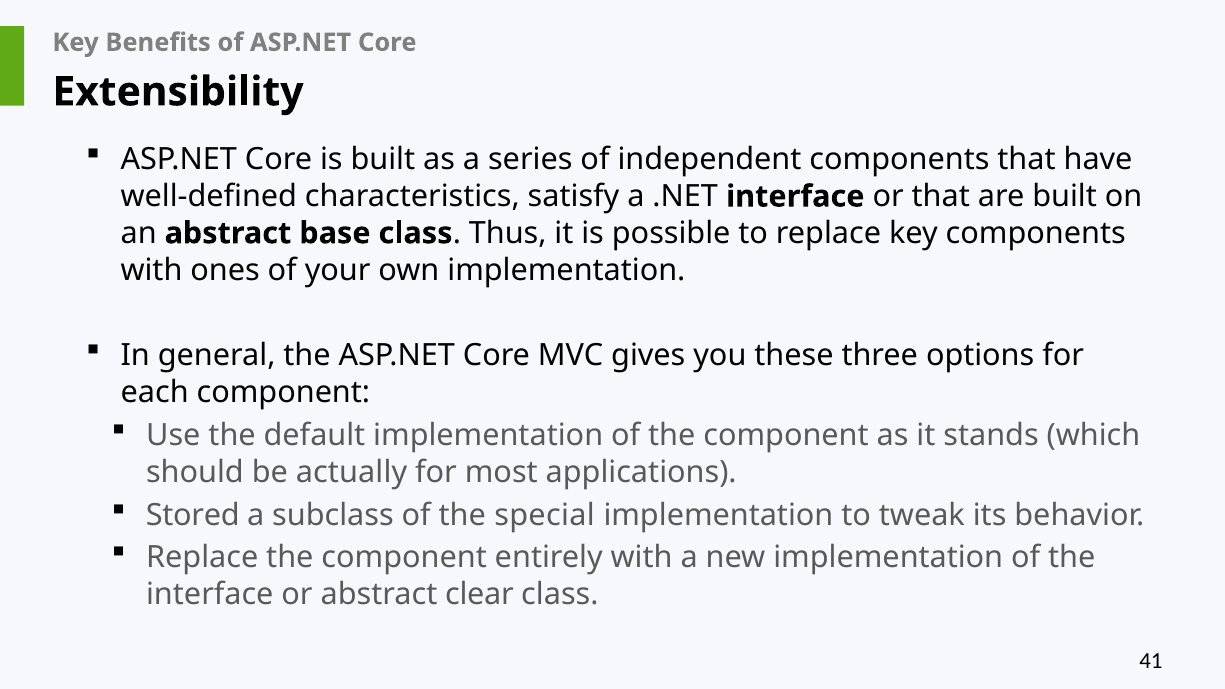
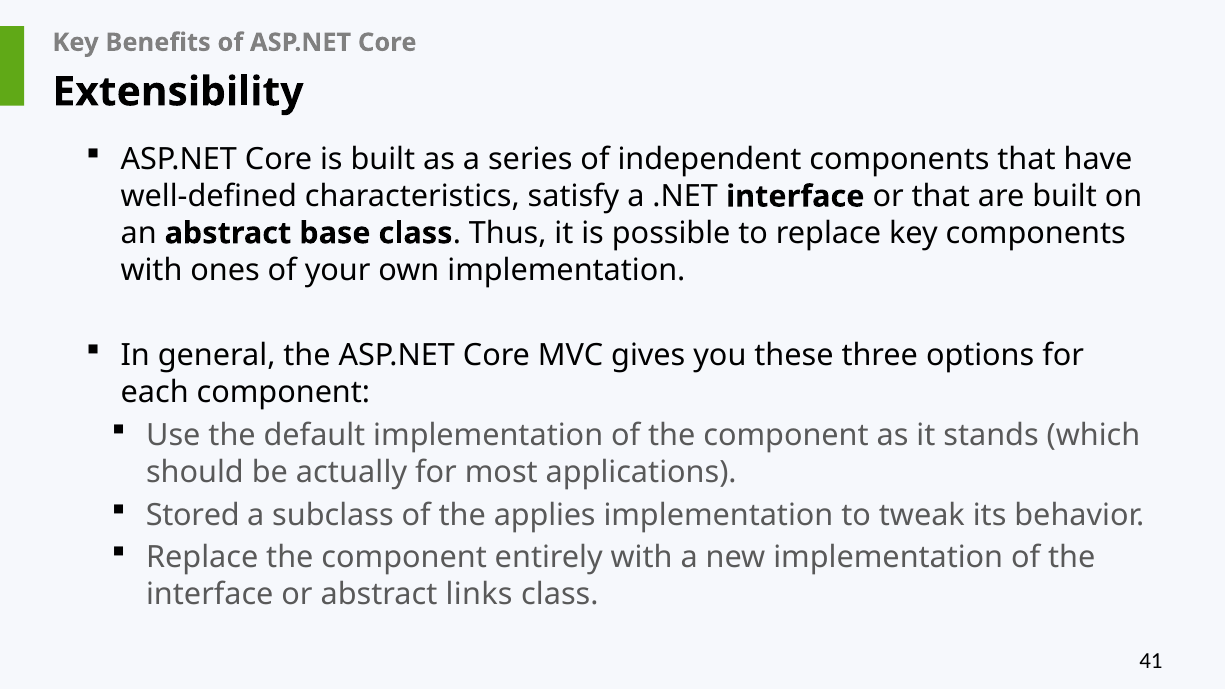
special: special -> applies (545, 515)
clear: clear -> links (479, 595)
